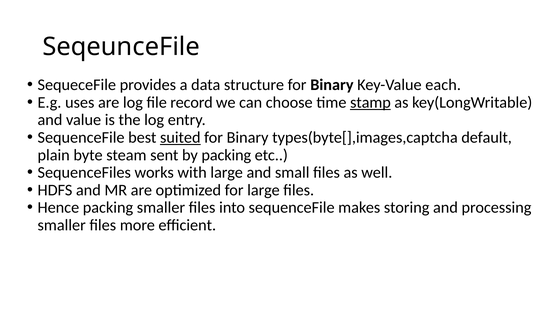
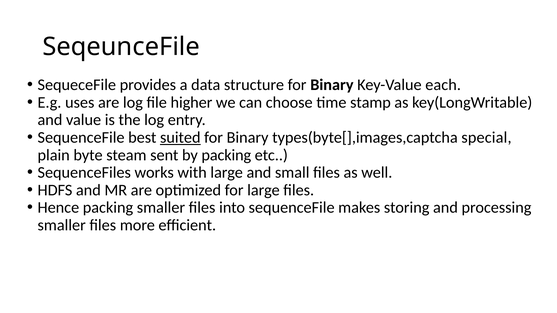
record: record -> higher (191, 103)
stamp underline: present -> none (370, 103)
default: default -> special (486, 138)
